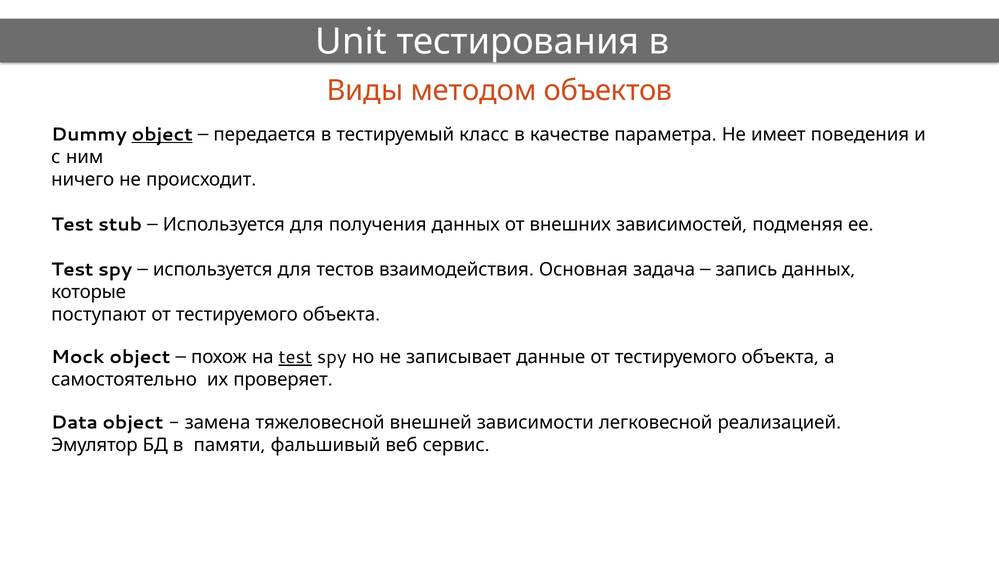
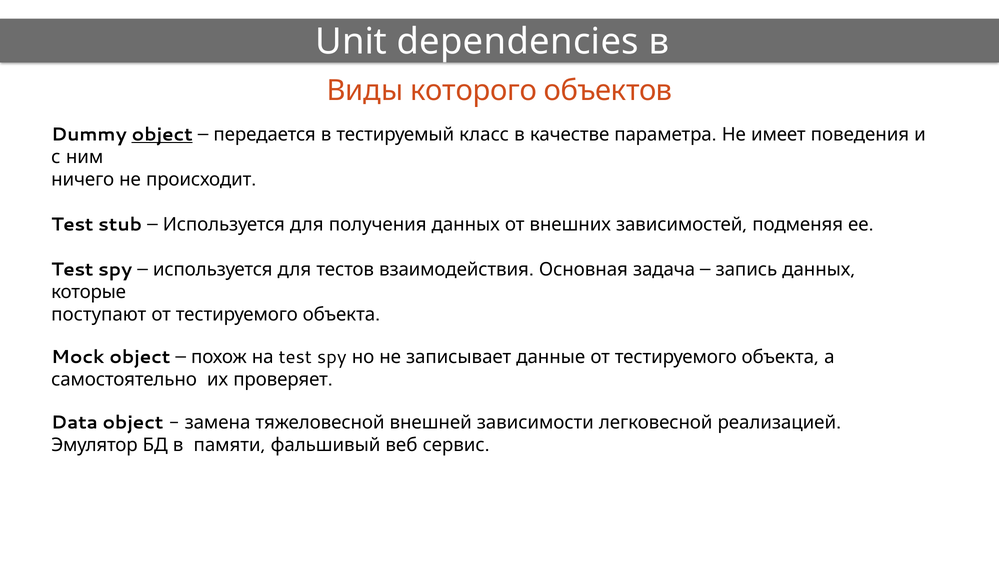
тестирования: тестирования -> dependencies (518, 42)
методом: методом -> которого (474, 91)
test underline: present -> none (295, 357)
